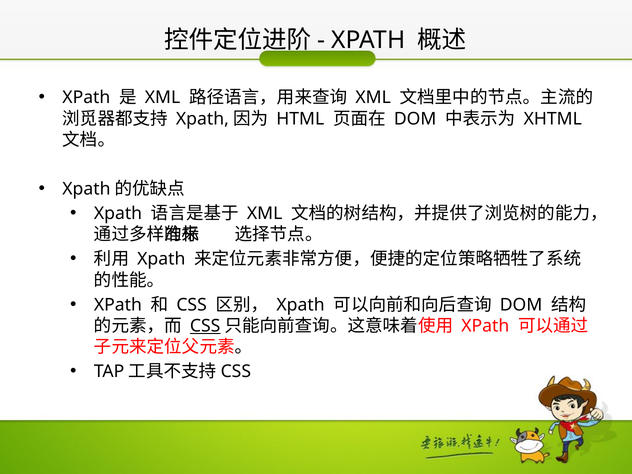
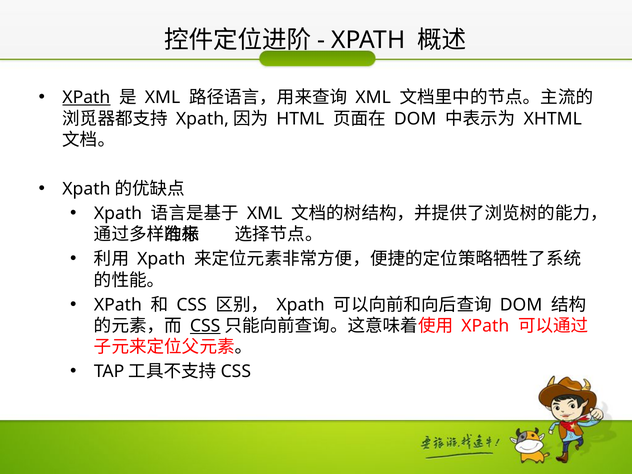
XPath underline: none -> present (86, 98)
